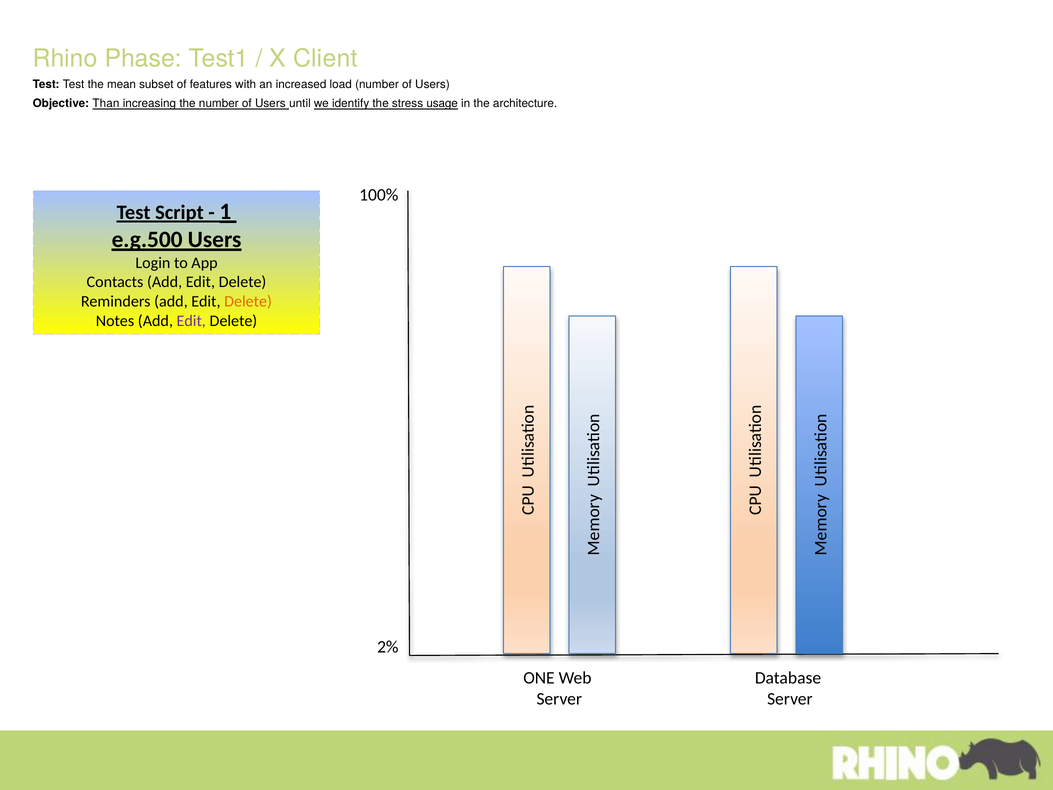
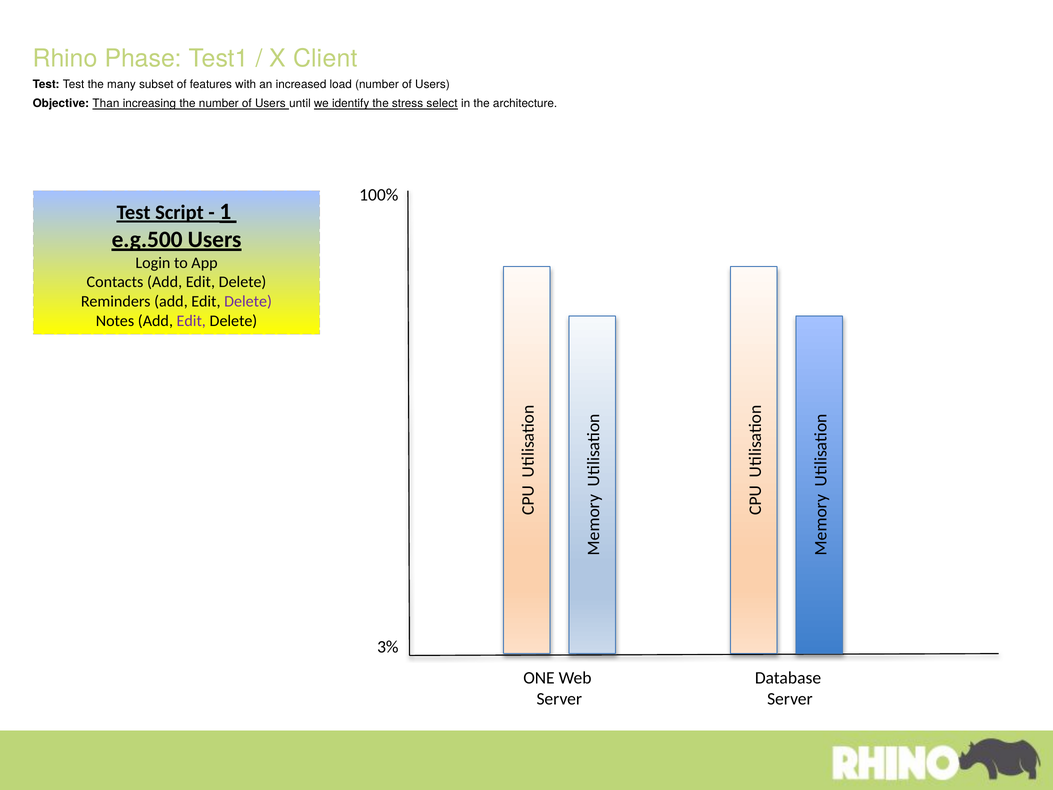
mean: mean -> many (121, 85)
usage: usage -> select (442, 103)
Delete colour: orange -> purple (248, 301)
2%: 2% -> 3% (388, 647)
